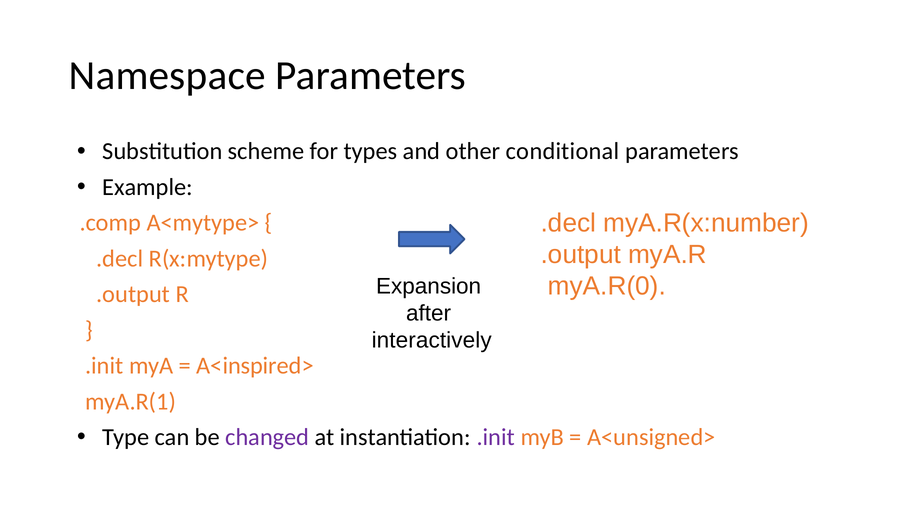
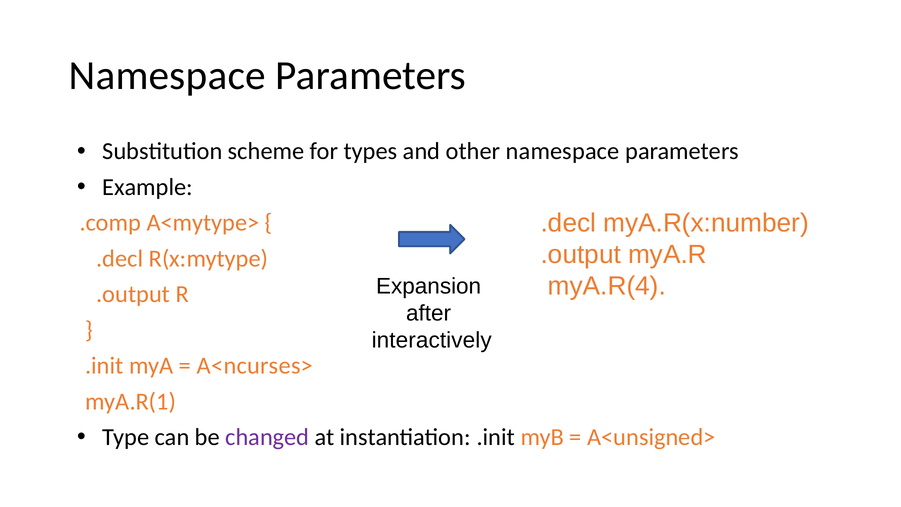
other conditional: conditional -> namespace (563, 151)
myA.R(0: myA.R(0 -> myA.R(4 (607, 286)
A<inspired>: A<inspired> -> A<ncurses> (255, 366)
.init colour: purple -> black (496, 437)
